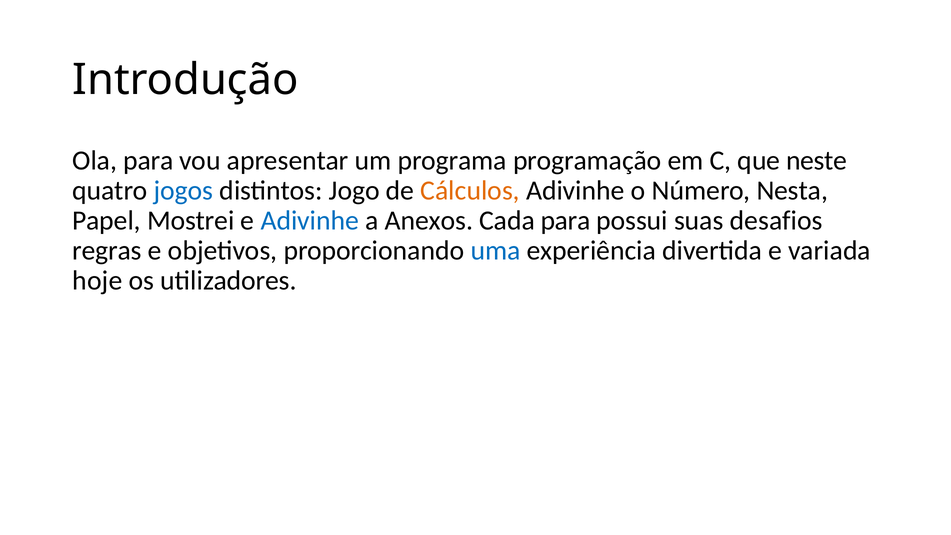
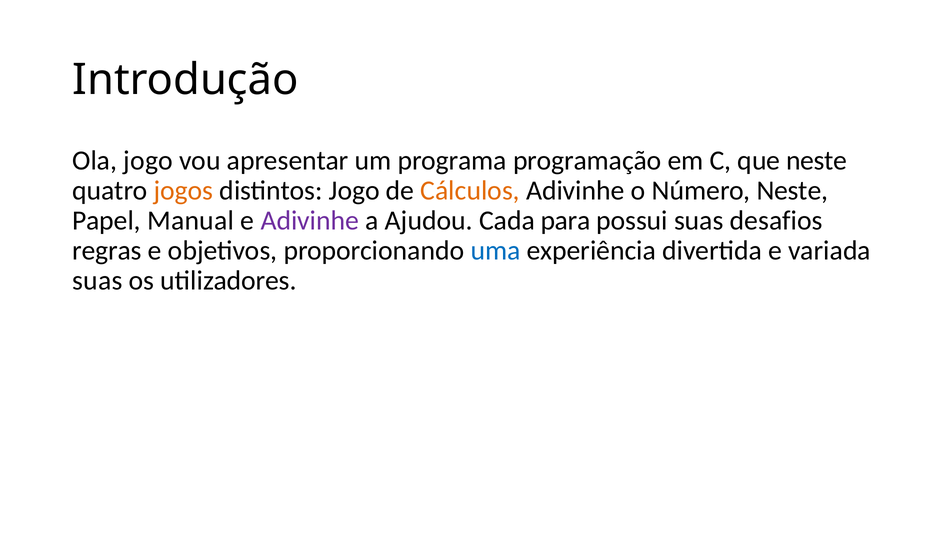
Ola para: para -> jogo (148, 161)
jogos colour: blue -> orange (184, 191)
Número Nesta: Nesta -> Neste (792, 191)
Mostrei: Mostrei -> Manual (191, 221)
Adivinhe colour: blue -> purple (310, 221)
Anexos: Anexos -> Ajudou (429, 221)
hoje: hoje -> suas (97, 281)
